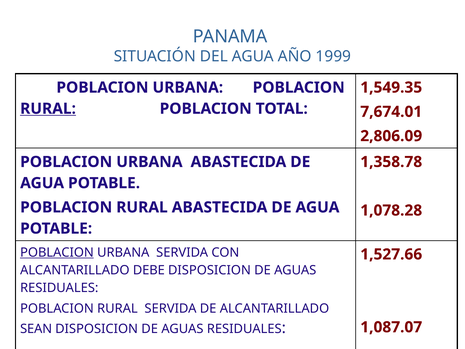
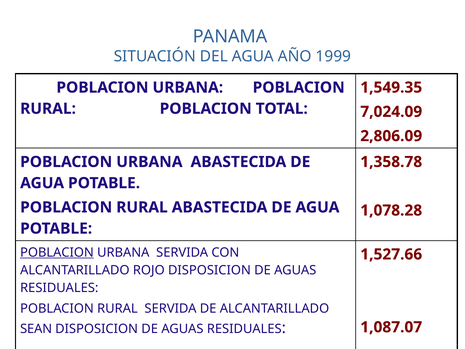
RURAL underline: present -> none (48, 109)
7,674.01: 7,674.01 -> 7,024.09 (391, 112)
DEBE: DEBE -> ROJO (149, 270)
